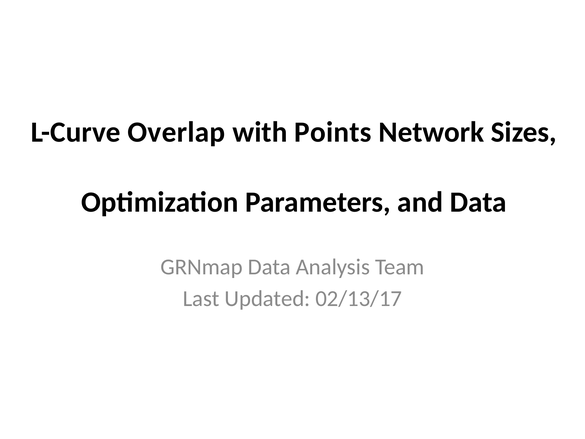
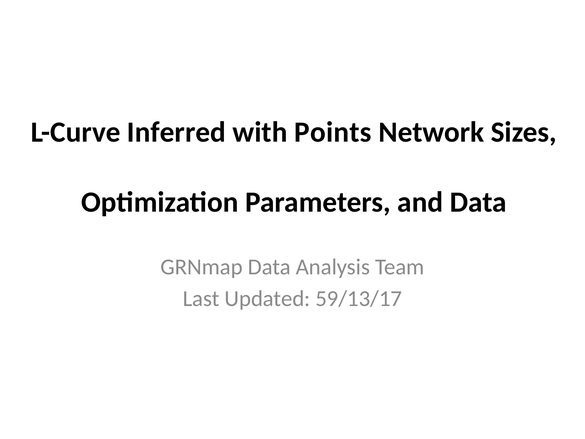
Overlap: Overlap -> Inferred (176, 132)
02/13/17: 02/13/17 -> 59/13/17 (359, 299)
